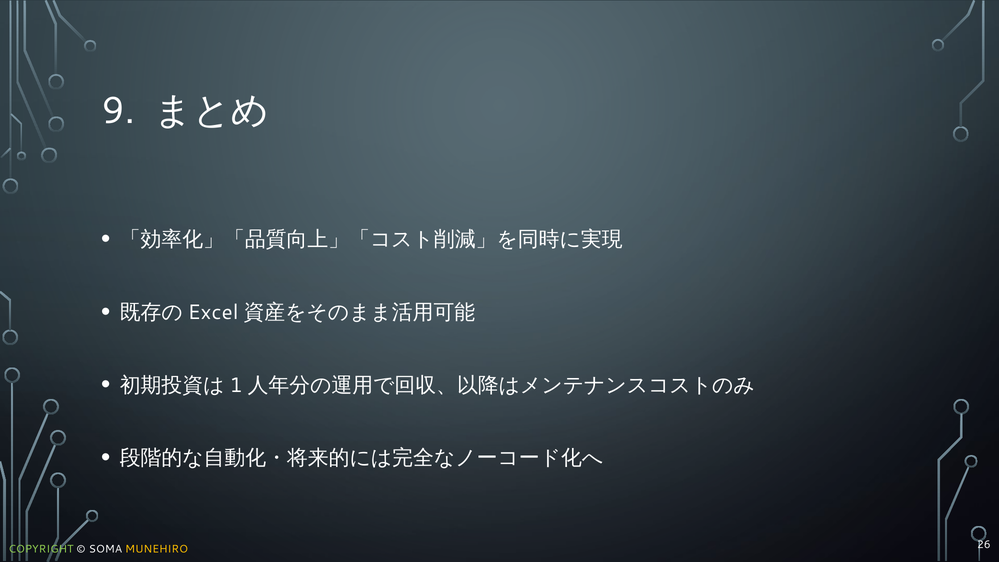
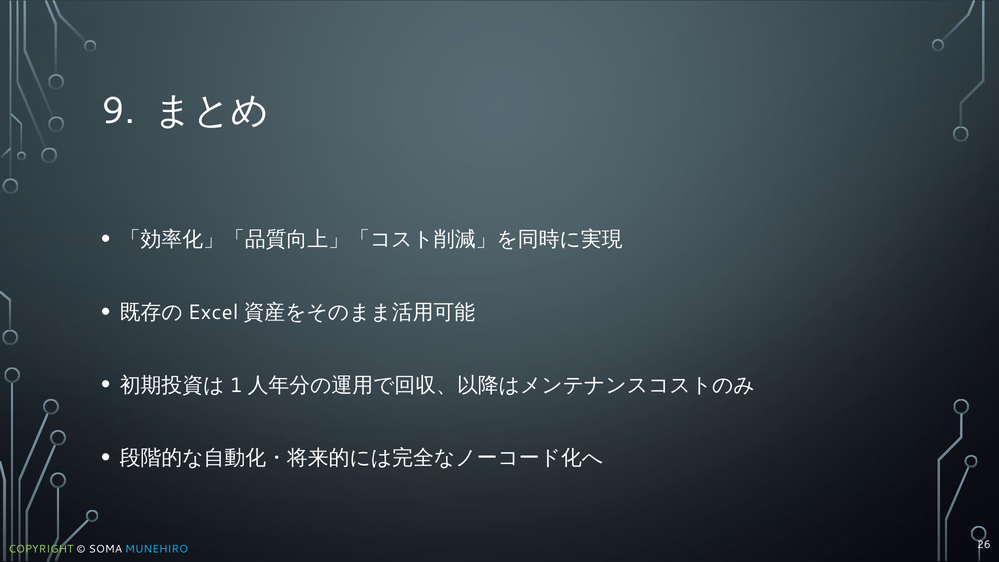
MUNEHIRO colour: yellow -> light blue (157, 549)
